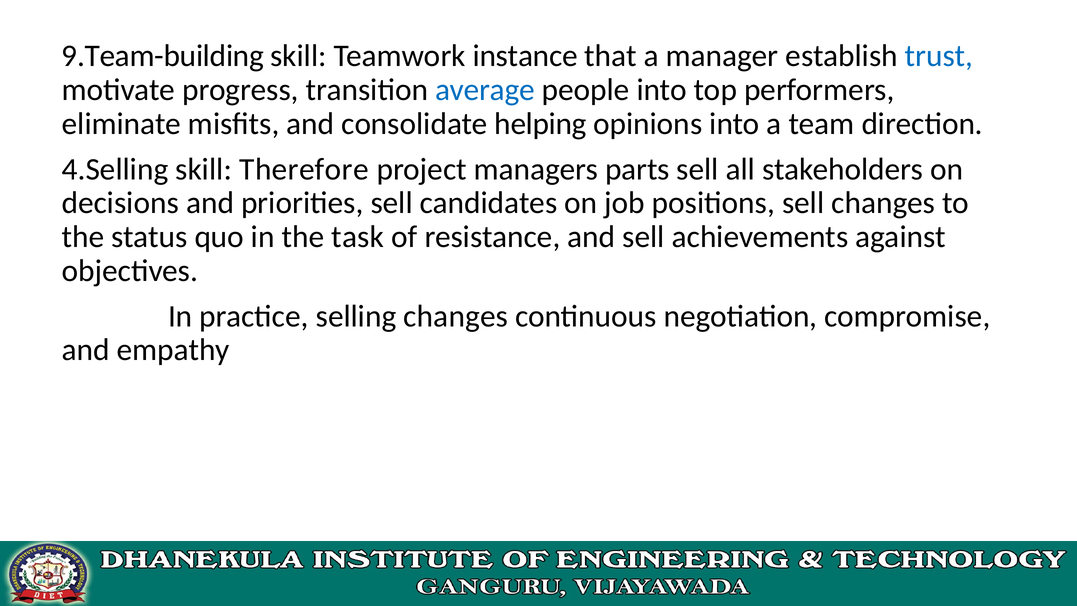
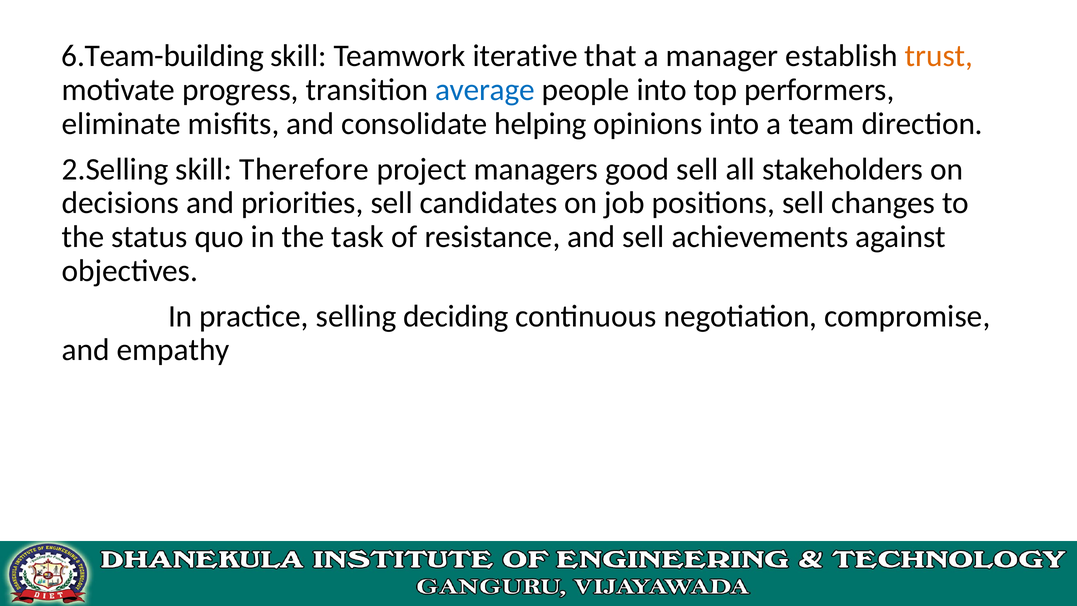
9.Team-building: 9.Team-building -> 6.Team-building (163, 56)
instance: instance -> iterative (525, 56)
trust colour: blue -> orange (939, 56)
4.Selling: 4.Selling -> 2.Selling (115, 169)
parts: parts -> good (637, 169)
selling changes: changes -> deciding (456, 316)
